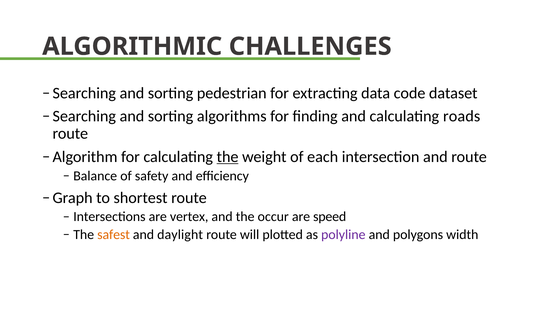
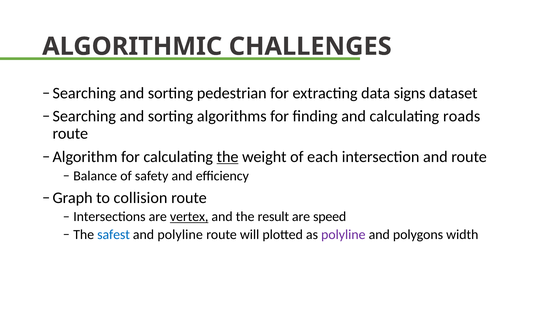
code: code -> signs (410, 93)
shortest: shortest -> collision (141, 198)
vertex underline: none -> present (189, 217)
occur: occur -> result (273, 217)
safest colour: orange -> blue (114, 235)
and daylight: daylight -> polyline (180, 235)
